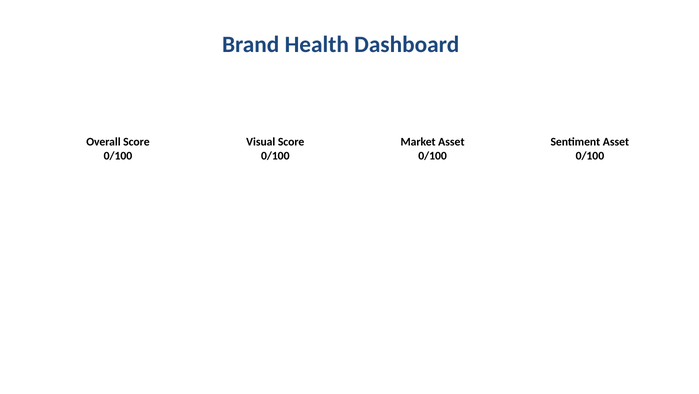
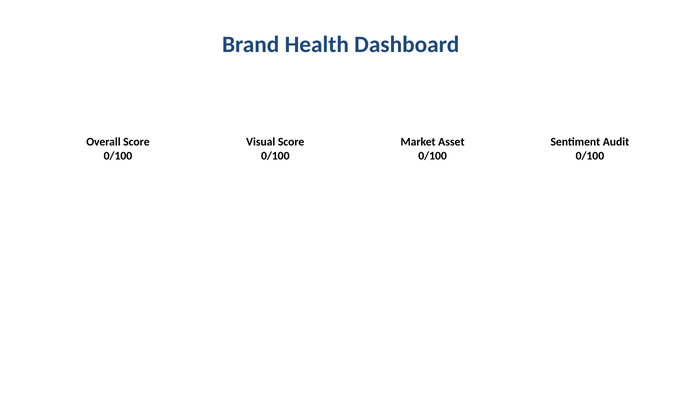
Sentiment Asset: Asset -> Audit (616, 141)
